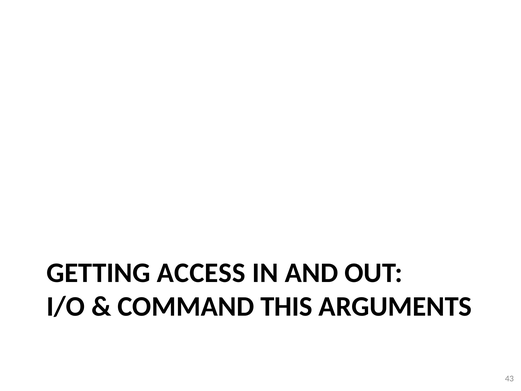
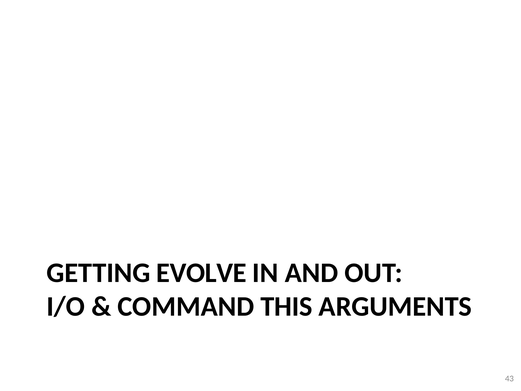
ACCESS: ACCESS -> EVOLVE (201, 273)
